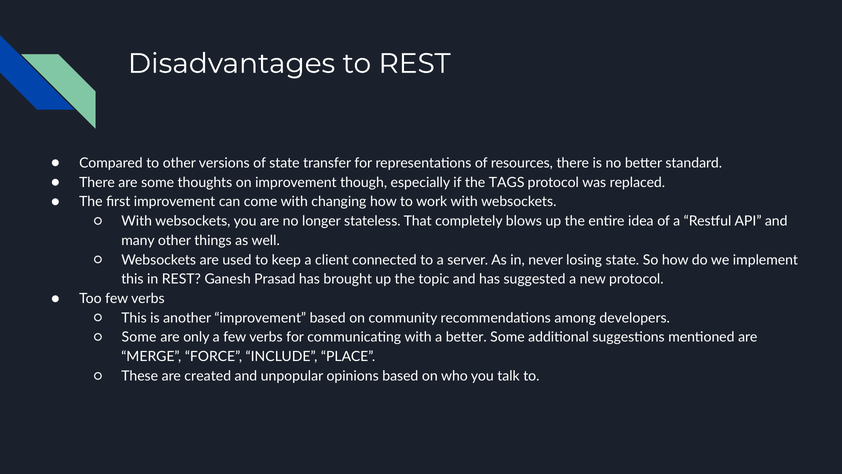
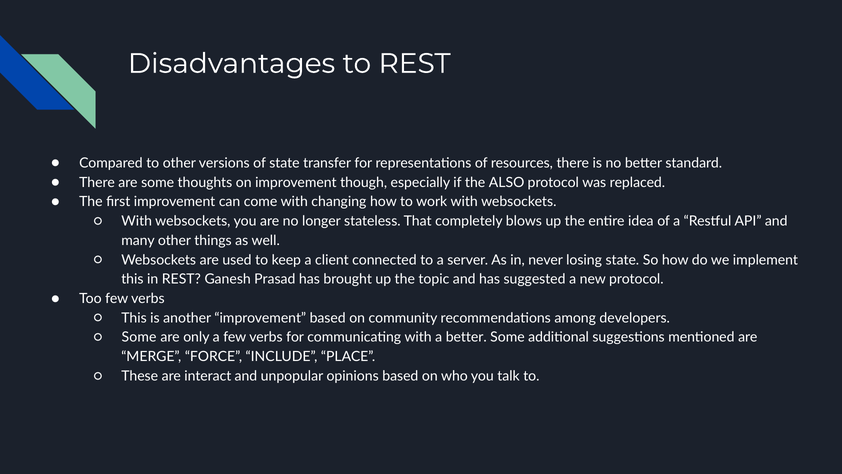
TAGS: TAGS -> ALSO (507, 182)
created: created -> interact (208, 376)
